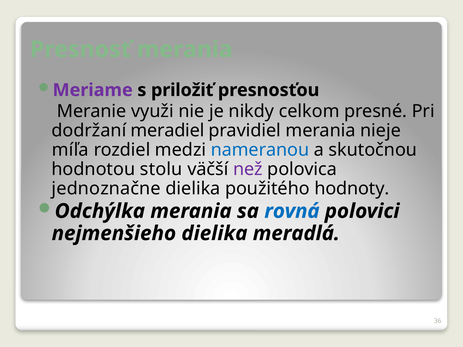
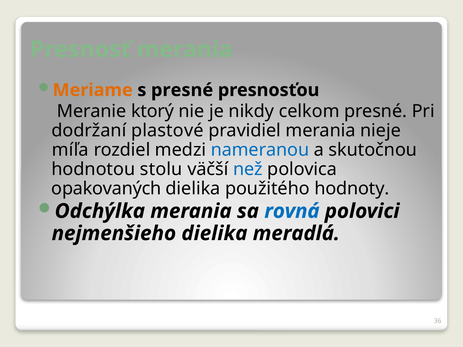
Meriame colour: purple -> orange (93, 90)
s priložiť: priložiť -> presné (182, 90)
využi: využi -> ktorý (153, 111)
meradiel: meradiel -> plastové (167, 131)
než colour: purple -> blue (248, 169)
jednoznačne: jednoznačne -> opakovaných (106, 189)
